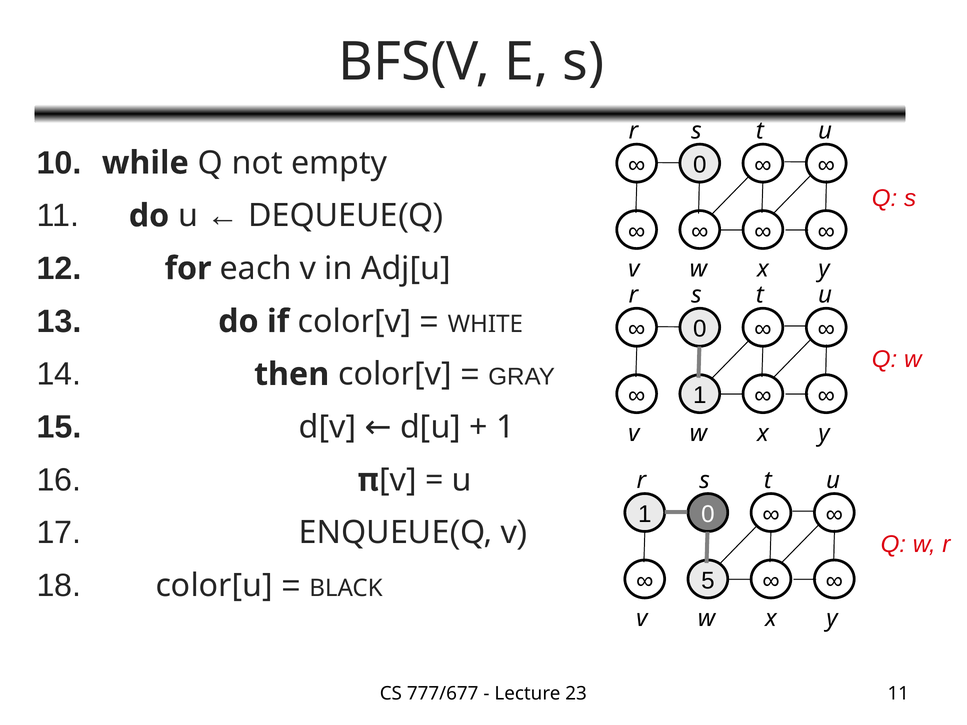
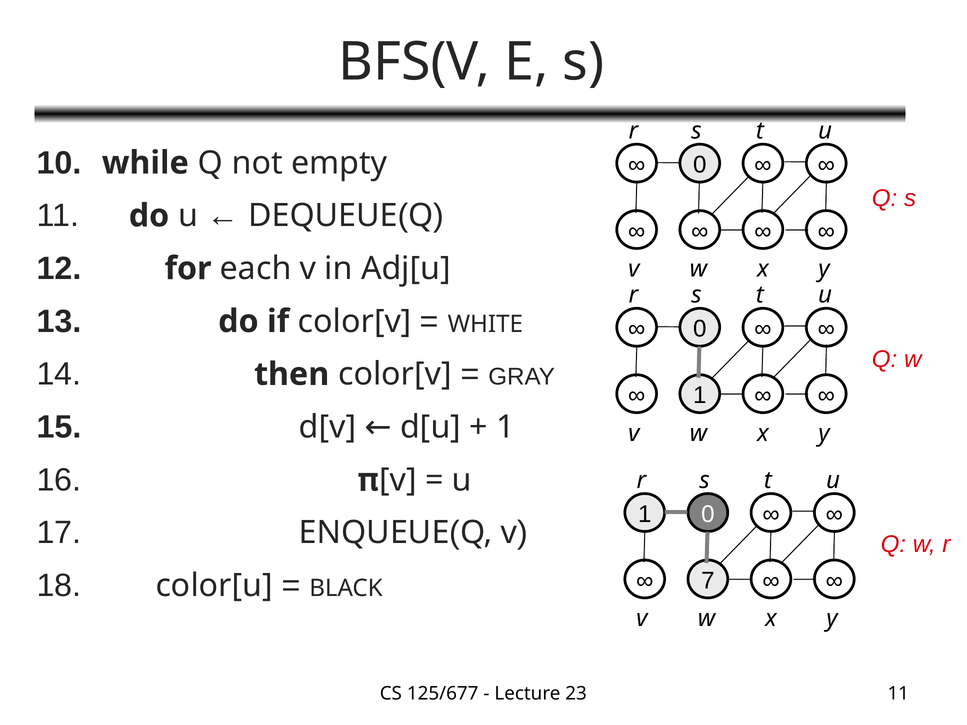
5: 5 -> 7 (708, 581)
777/677: 777/677 -> 125/677 (443, 694)
